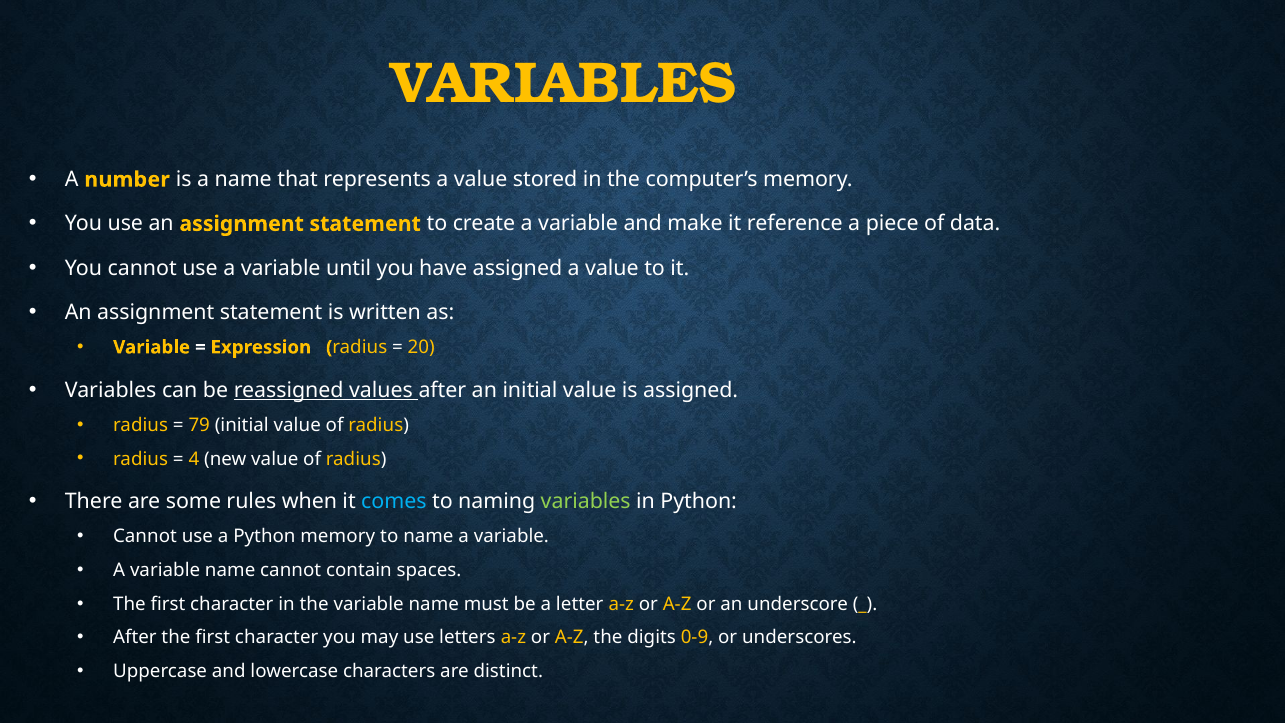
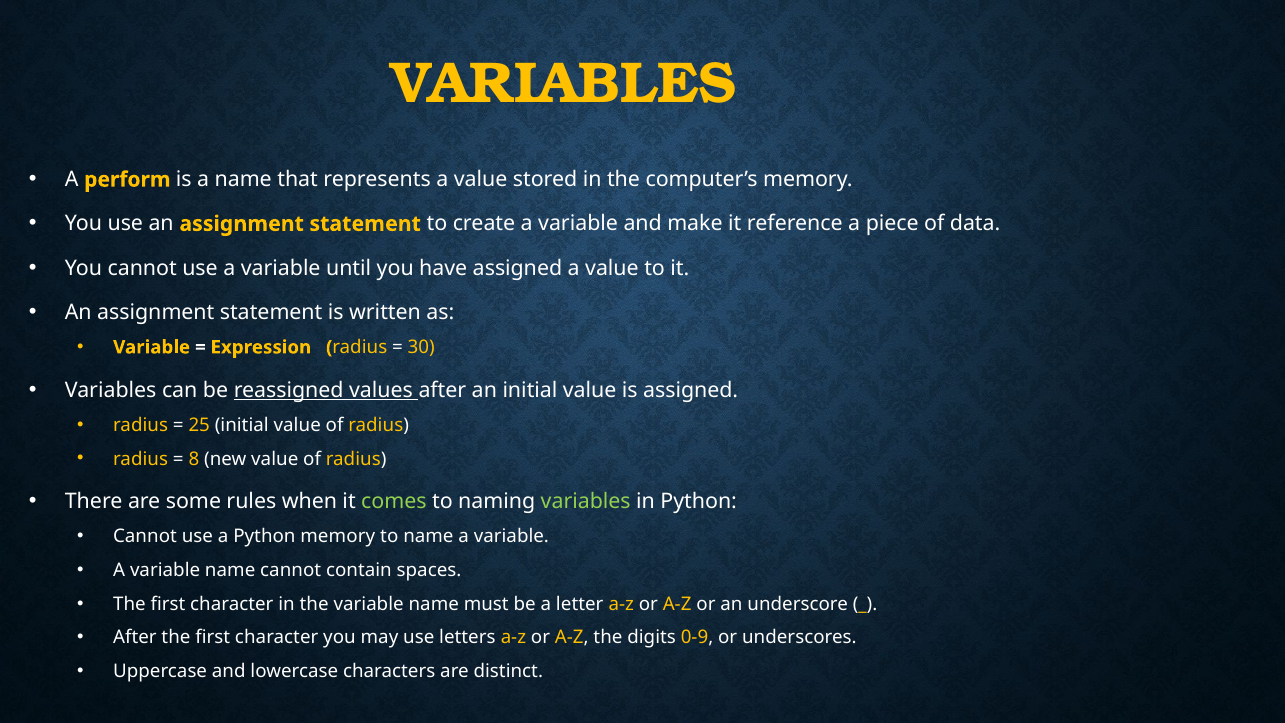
number: number -> perform (127, 180)
20: 20 -> 30 (421, 347)
79: 79 -> 25 (199, 425)
4: 4 -> 8 (194, 459)
comes colour: light blue -> light green (394, 502)
